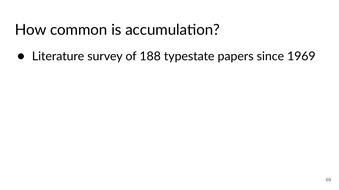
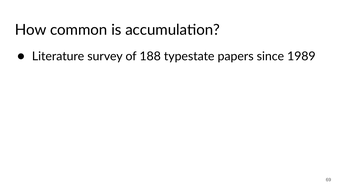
1969: 1969 -> 1989 (301, 57)
